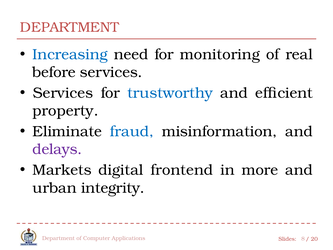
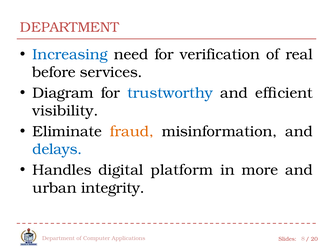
monitoring: monitoring -> verification (220, 54)
Services: Services -> Diagram (63, 93)
property: property -> visibility (65, 111)
fraud colour: blue -> orange (132, 131)
delays colour: purple -> blue (57, 149)
Markets: Markets -> Handles (62, 170)
frontend: frontend -> platform (182, 170)
